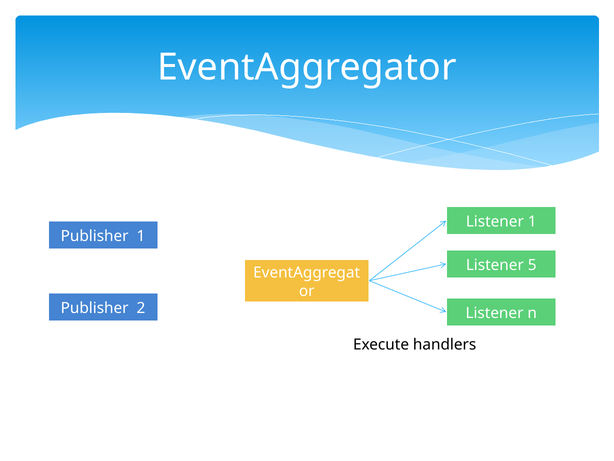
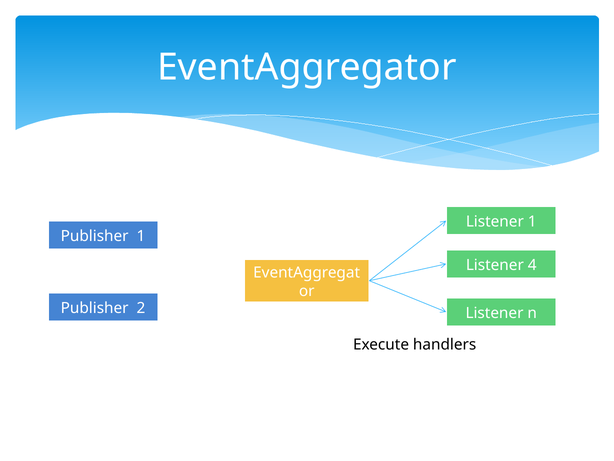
5: 5 -> 4 (532, 265)
